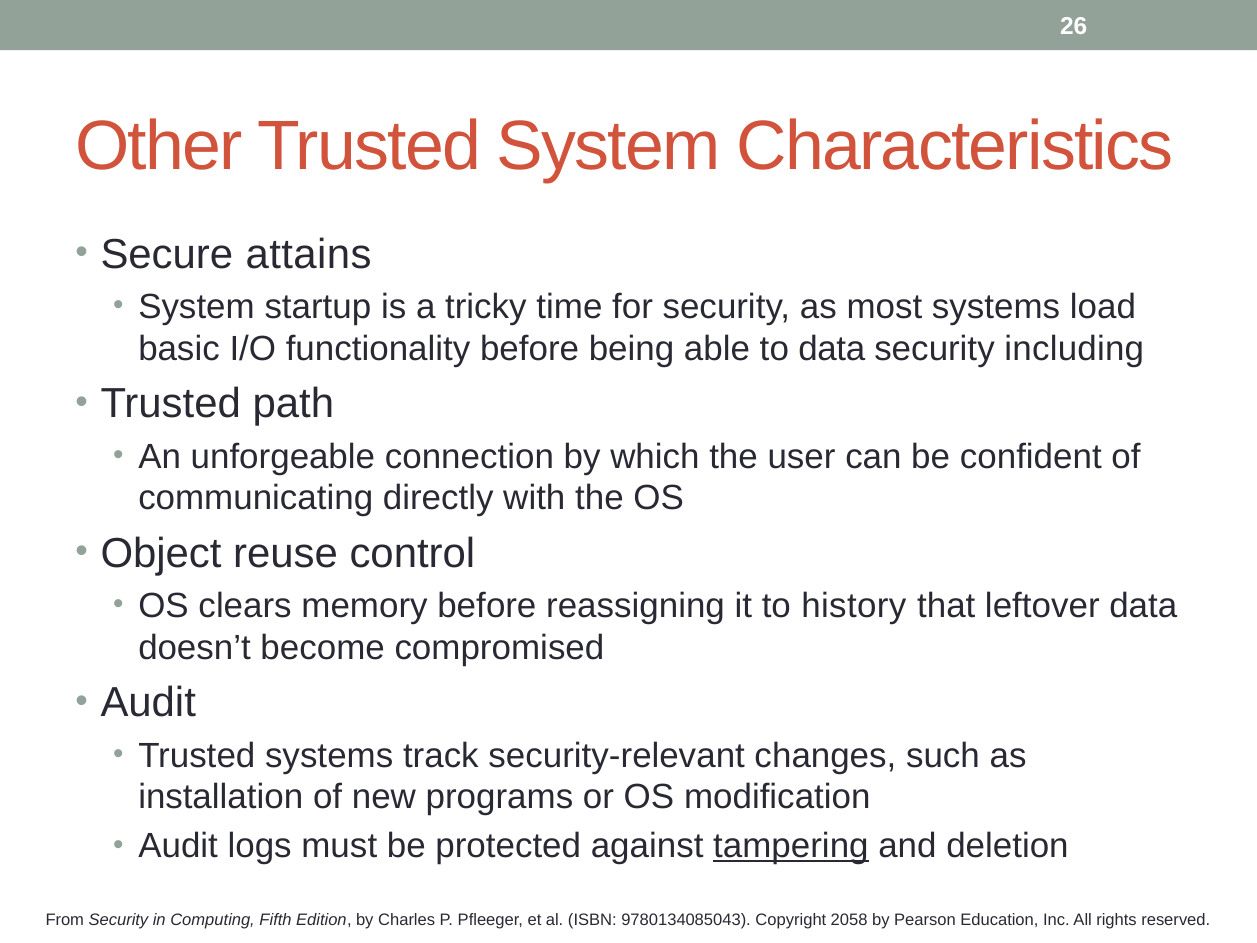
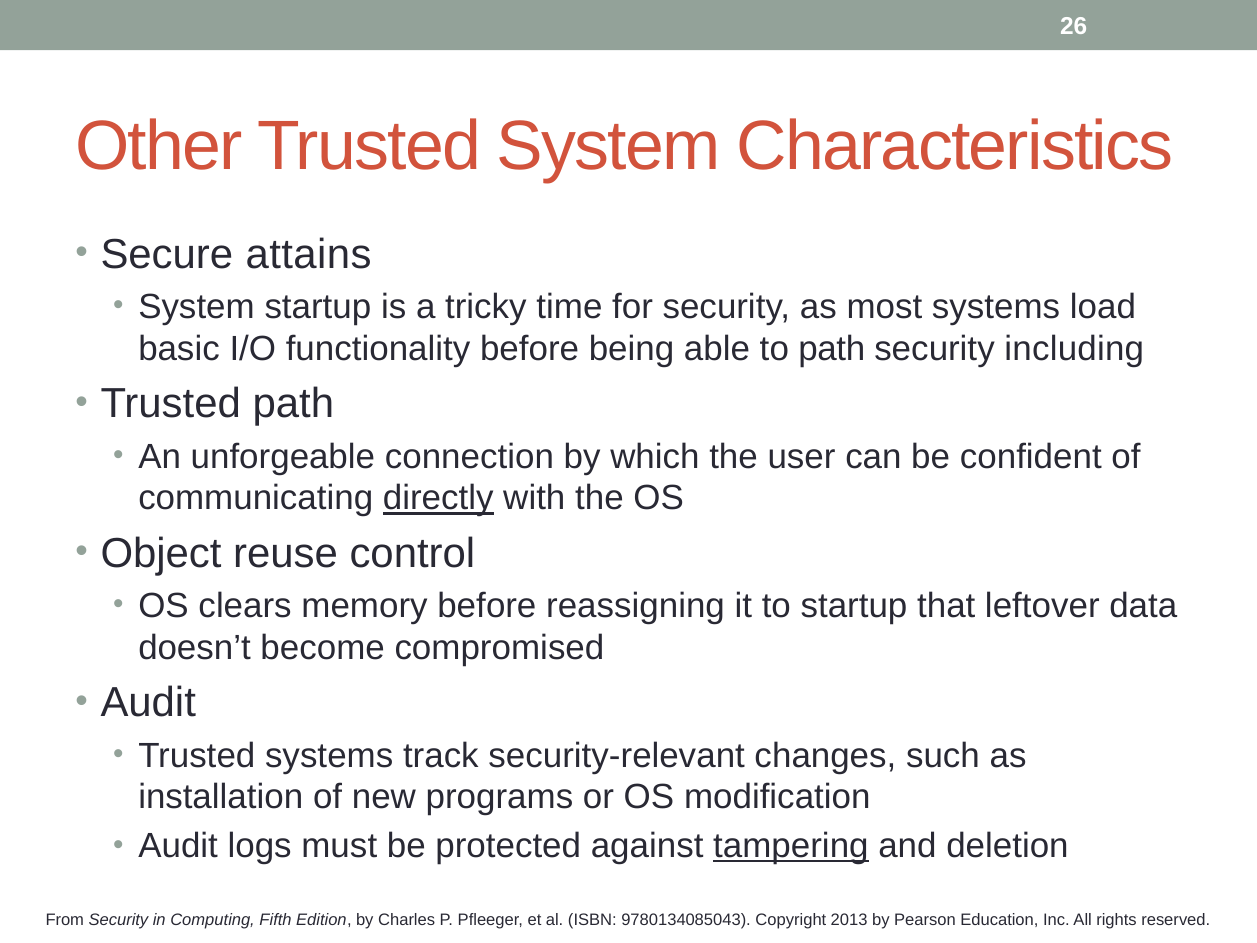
to data: data -> path (832, 349)
directly underline: none -> present (438, 498)
to history: history -> startup (854, 606)
2058: 2058 -> 2013 (849, 920)
